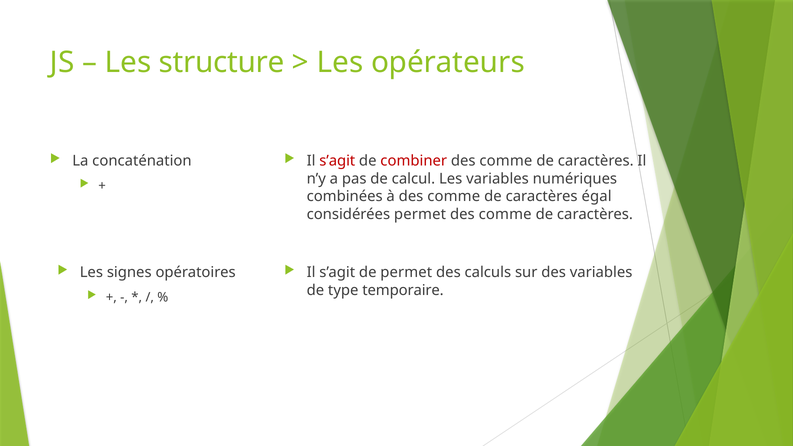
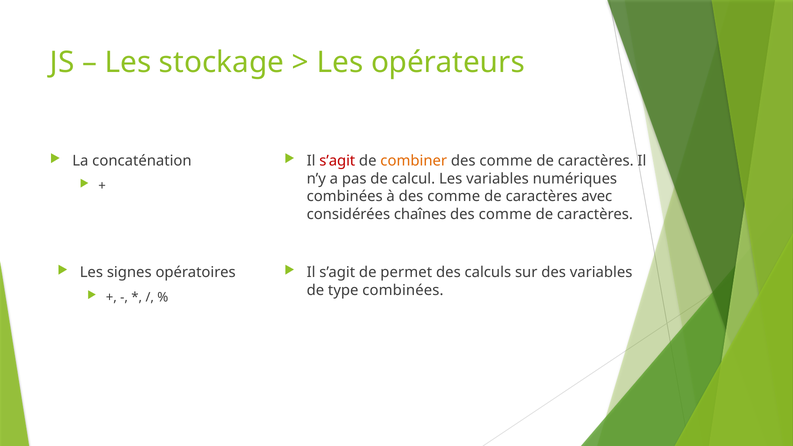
structure: structure -> stockage (222, 63)
combiner colour: red -> orange (414, 161)
égal: égal -> avec (597, 197)
considérées permet: permet -> chaînes (420, 214)
type temporaire: temporaire -> combinées (403, 290)
